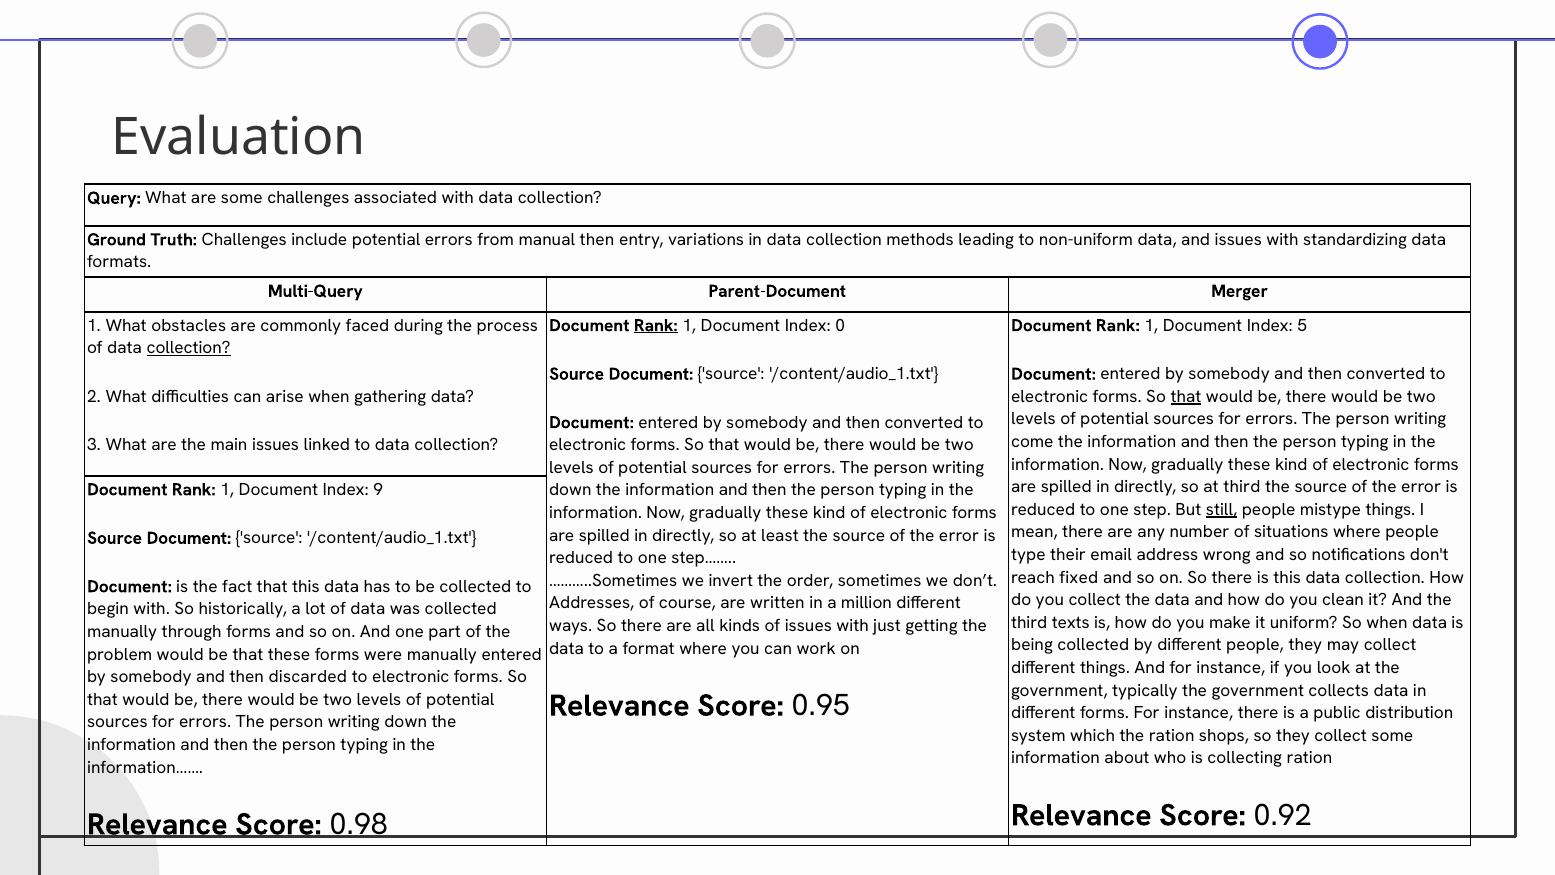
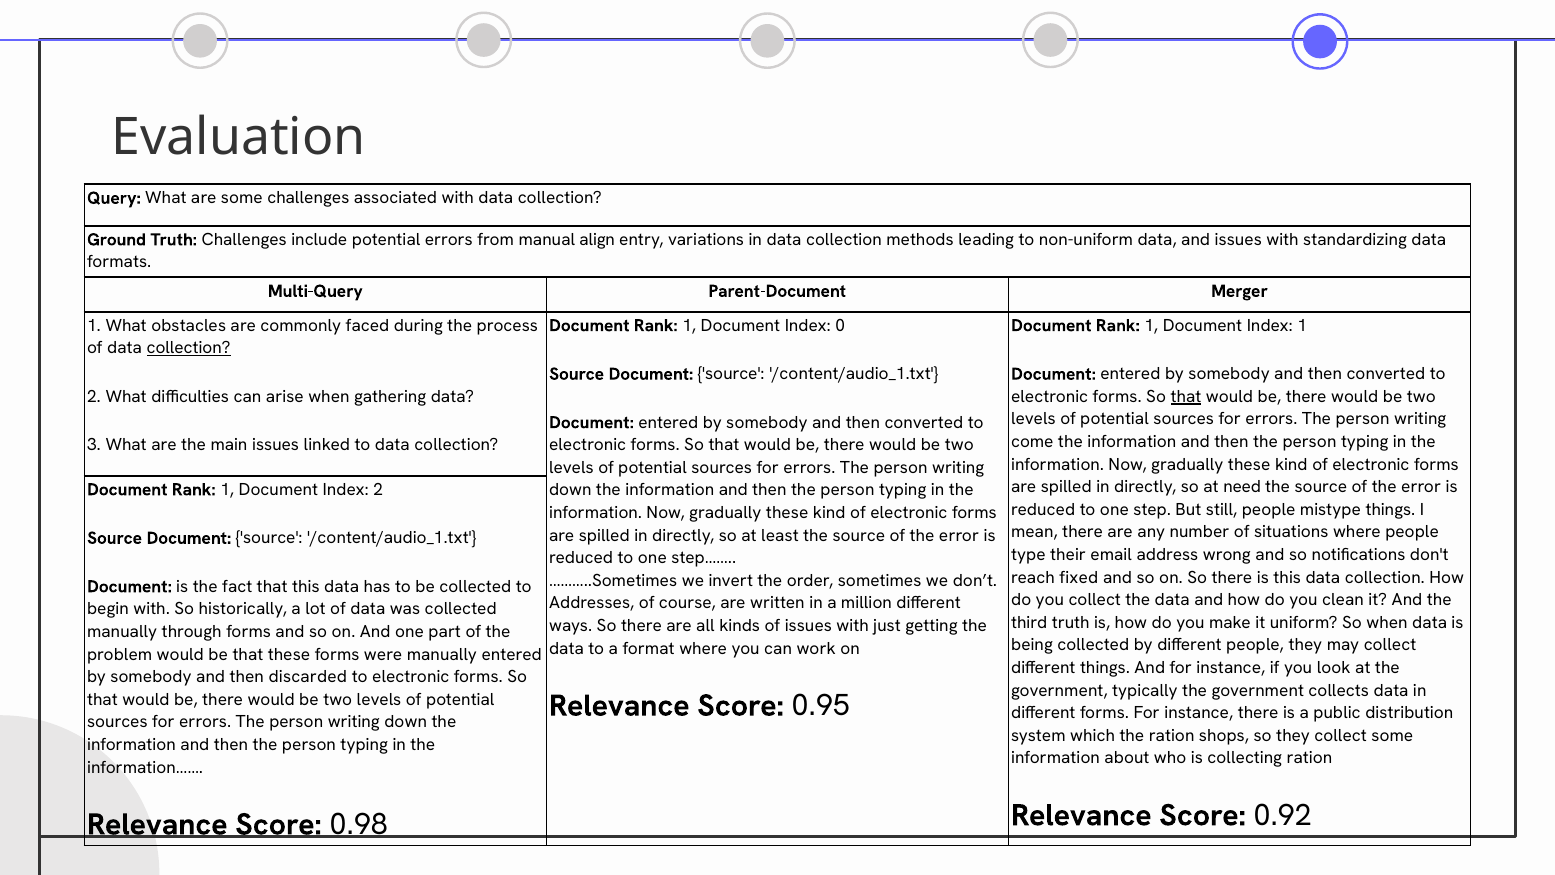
manual then: then -> align (597, 240)
Rank underline: present -> none (656, 325)
Index 5: 5 -> 1 (1302, 325)
at third: third -> need (1242, 487)
Index 9: 9 -> 2 (378, 489)
still underline: present -> none (1222, 509)
third texts: texts -> truth (1071, 622)
